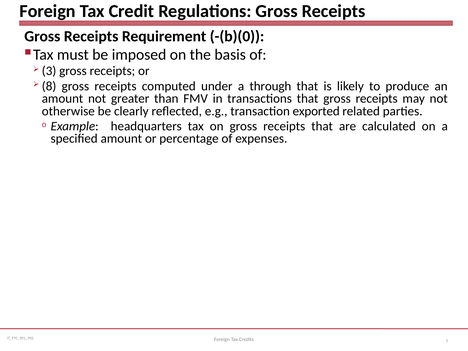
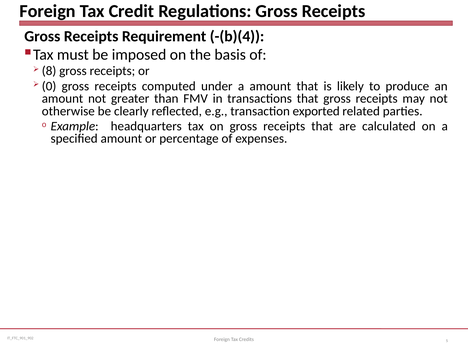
-(b)(0: -(b)(0 -> -(b)(4 (237, 36)
3: 3 -> 8 (49, 71)
8: 8 -> 0 (49, 86)
a through: through -> amount (270, 86)
